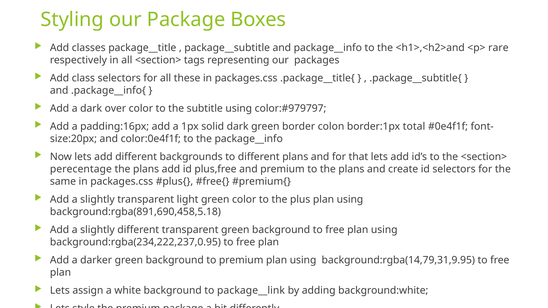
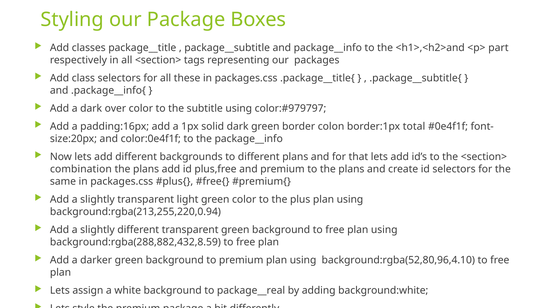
rare: rare -> part (498, 48)
perecentage: perecentage -> combination (81, 169)
background:rgba(891,690,458,5.18: background:rgba(891,690,458,5.18 -> background:rgba(213,255,220,0.94 (135, 212)
background:rgba(234,222,237,0.95: background:rgba(234,222,237,0.95 -> background:rgba(288,882,432,8.59 (135, 242)
background:rgba(14,79,31,9.95: background:rgba(14,79,31,9.95 -> background:rgba(52,80,96,4.10 (398, 260)
package__link: package__link -> package__real (251, 291)
